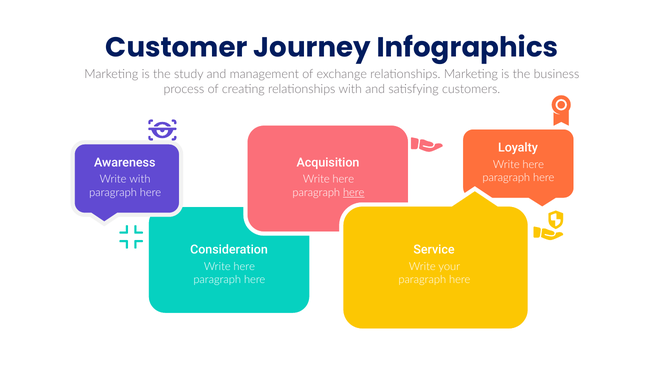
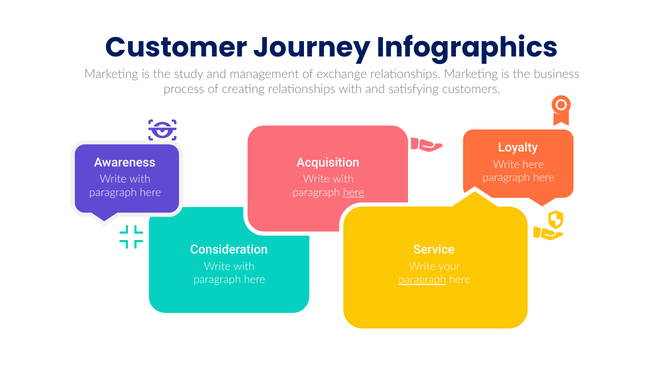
here: here -> with (343, 180)
here: here -> with (244, 267)
paragraph underline: none -> present (422, 280)
